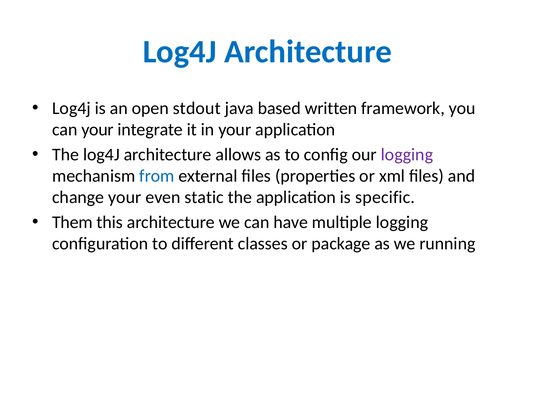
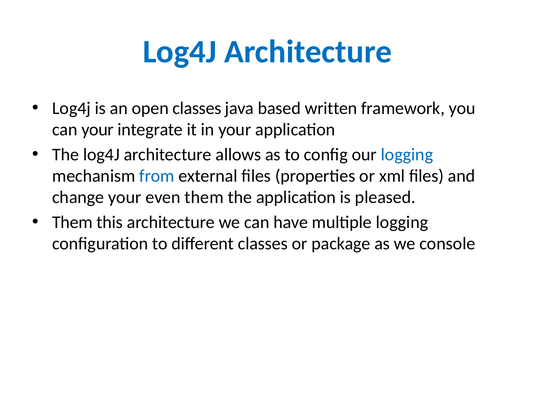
open stdout: stdout -> classes (197, 108)
logging colour: purple -> blue (407, 155)
even static: static -> them (204, 197)
specific: specific -> pleased (385, 197)
running: running -> console (447, 244)
